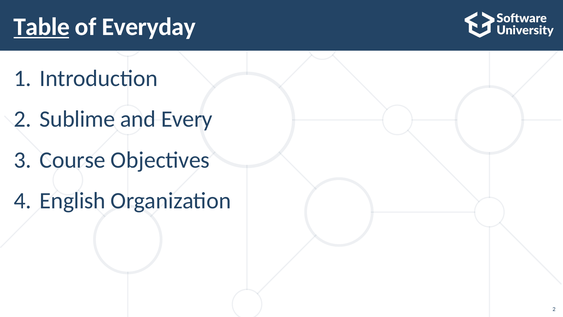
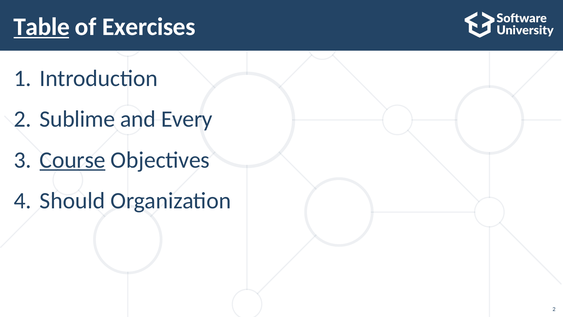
Everyday: Everyday -> Exercises (149, 27)
Course underline: none -> present (73, 160)
English: English -> Should (72, 201)
